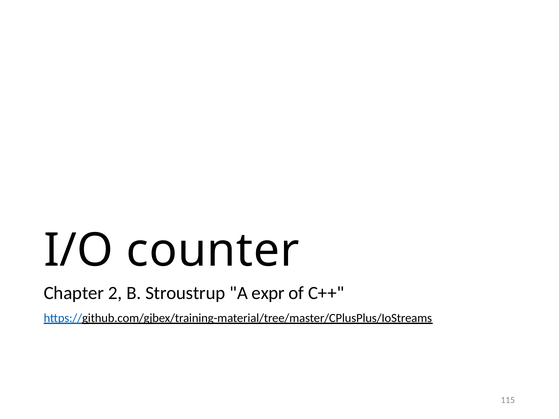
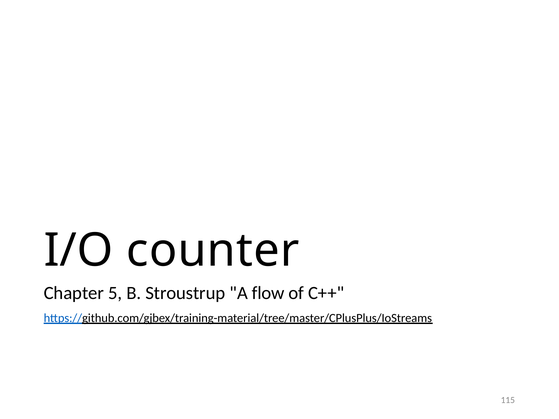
2: 2 -> 5 (115, 293)
expr: expr -> flow (268, 293)
